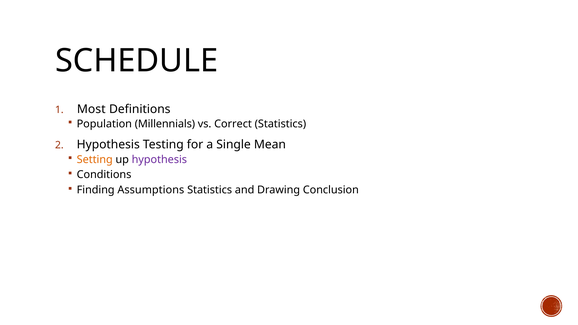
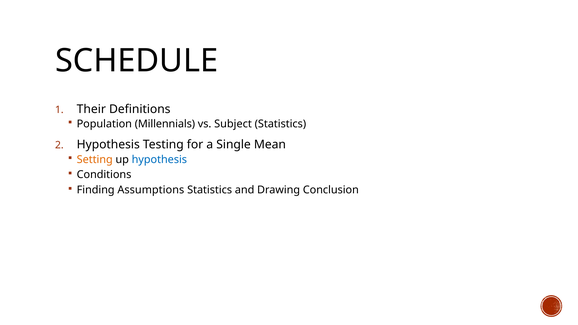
Most: Most -> Their (91, 109)
Correct: Correct -> Subject (233, 124)
hypothesis colour: purple -> blue (159, 159)
